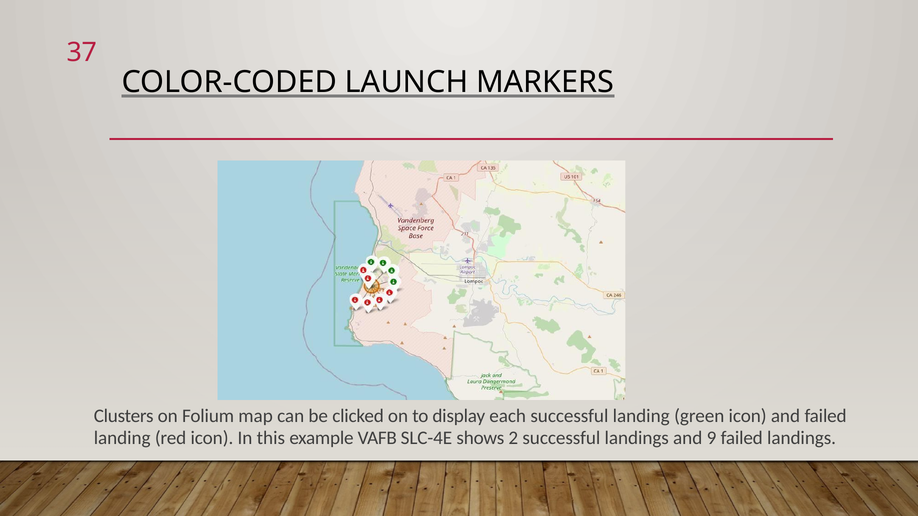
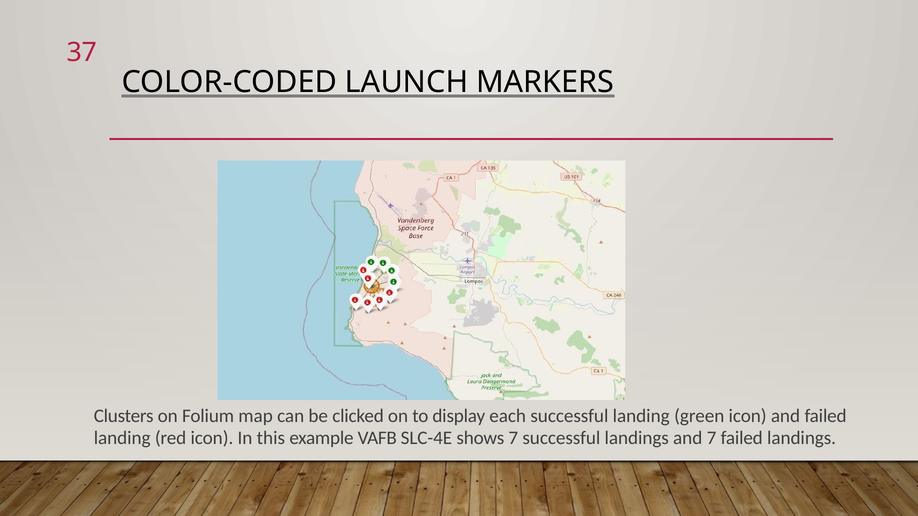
shows 2: 2 -> 7 (513, 438)
and 9: 9 -> 7 (712, 438)
